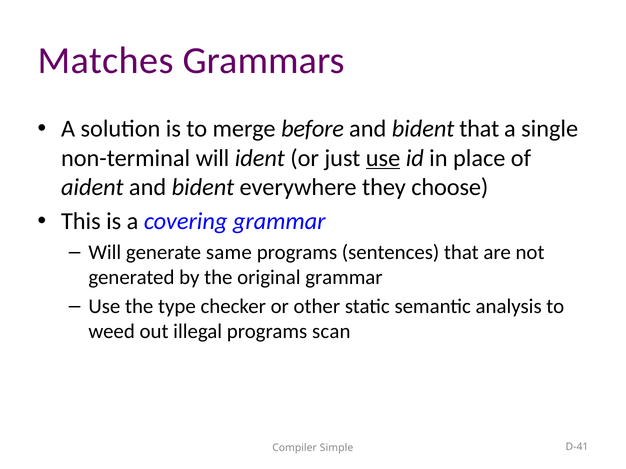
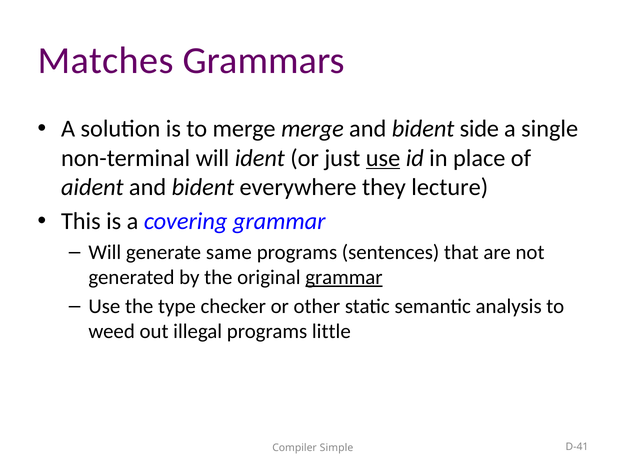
merge before: before -> merge (313, 129)
bident that: that -> side (479, 129)
choose: choose -> lecture (450, 187)
grammar underline: none -> present (344, 278)
scan: scan -> little (331, 332)
